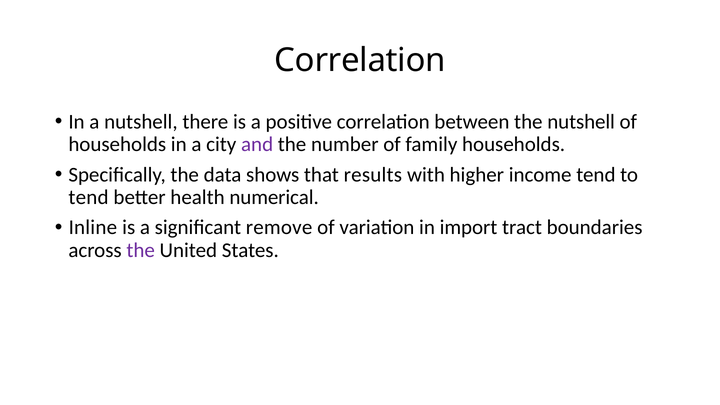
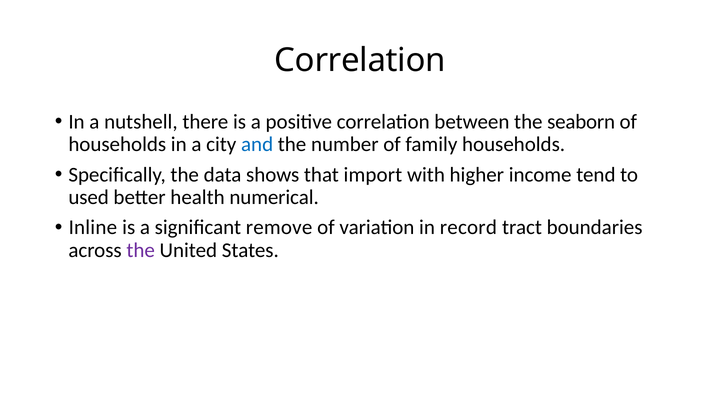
the nutshell: nutshell -> seaborn (581, 122)
and colour: purple -> blue (257, 144)
results: results -> import (373, 175)
tend: tend -> used (89, 197)
import: import -> record (468, 227)
